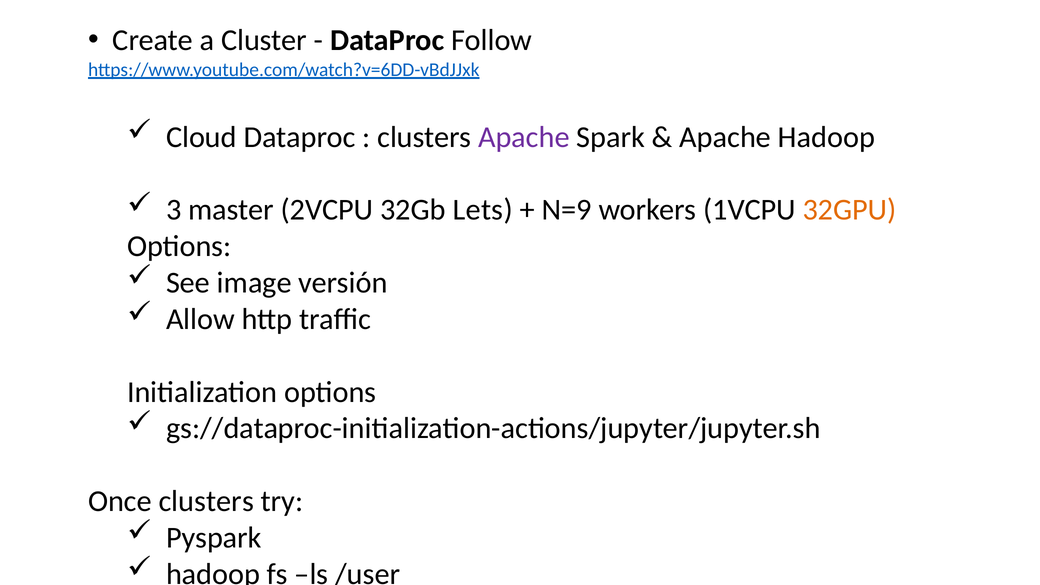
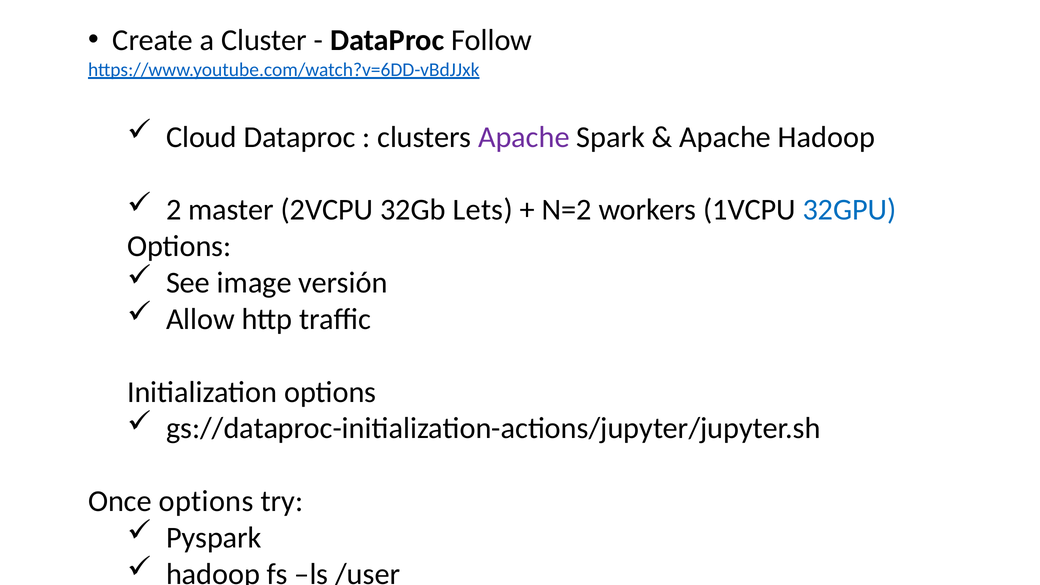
3: 3 -> 2 (174, 210)
N=9: N=9 -> N=2 (567, 210)
32GPU colour: orange -> blue (850, 210)
Once clusters: clusters -> options (206, 501)
